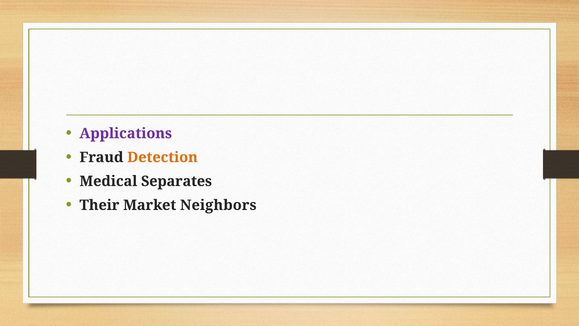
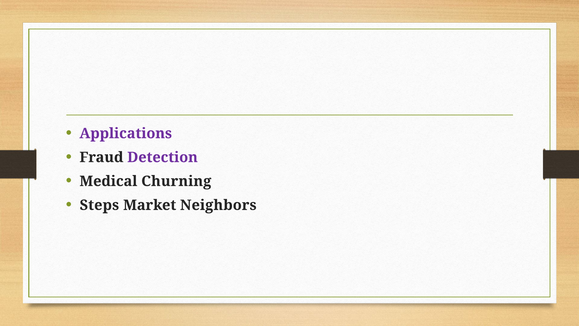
Detection colour: orange -> purple (162, 157)
Separates: Separates -> Churning (176, 181)
Their: Their -> Steps (99, 205)
